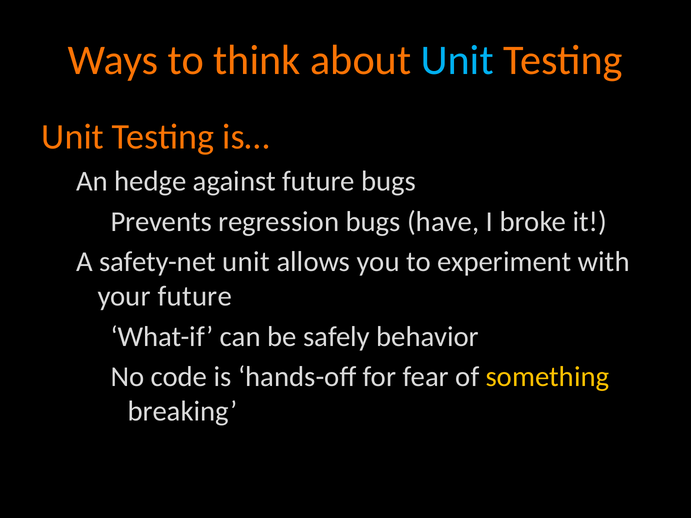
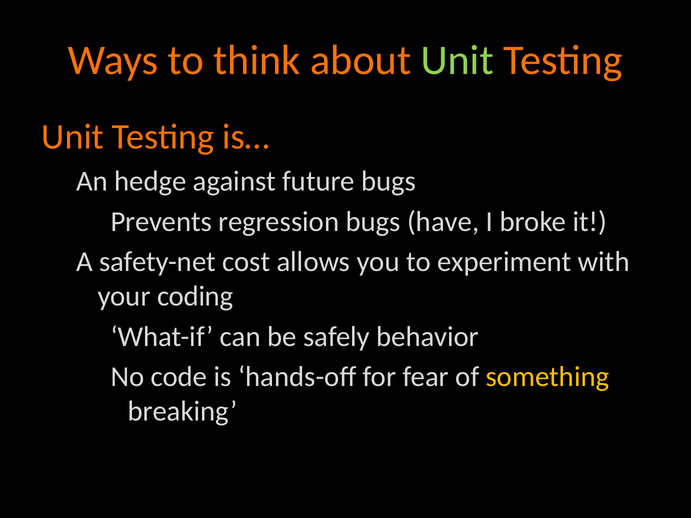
Unit colour: light blue -> light green (457, 61)
safety-net unit: unit -> cost (246, 262)
your future: future -> coding (195, 297)
